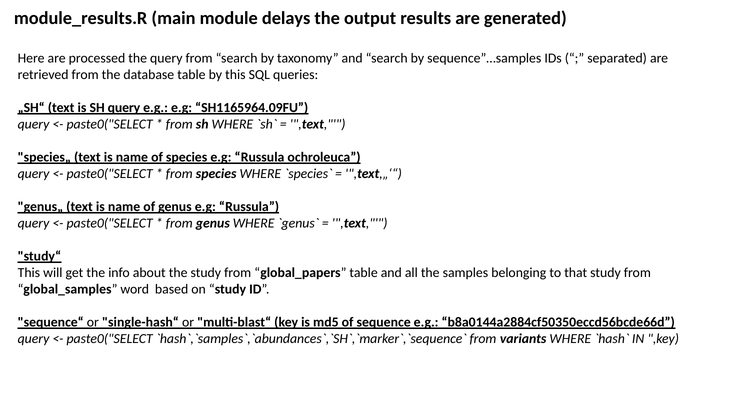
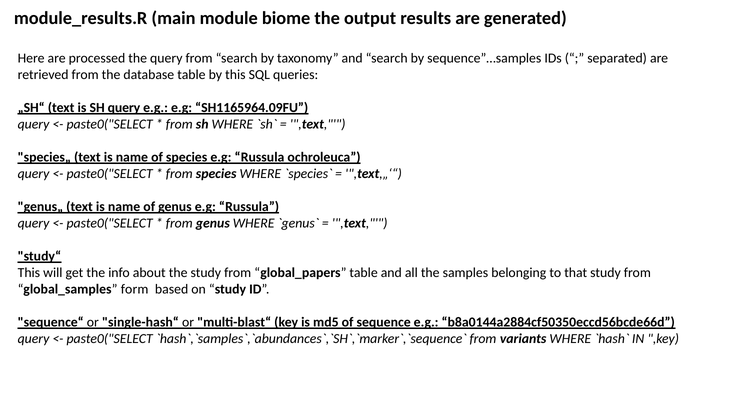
delays: delays -> biome (286, 18)
word: word -> form (135, 289)
